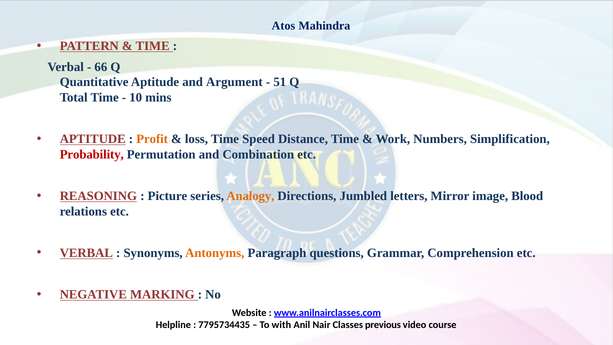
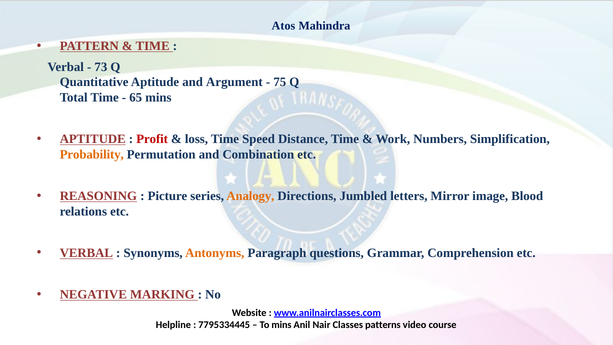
66: 66 -> 73 (101, 67)
51: 51 -> 75 (280, 82)
10: 10 -> 65 (136, 98)
Profit colour: orange -> red (152, 139)
Probability colour: red -> orange (92, 154)
7795734435: 7795734435 -> 7795334445 (224, 325)
To with: with -> mins (282, 325)
previous: previous -> patterns (383, 325)
